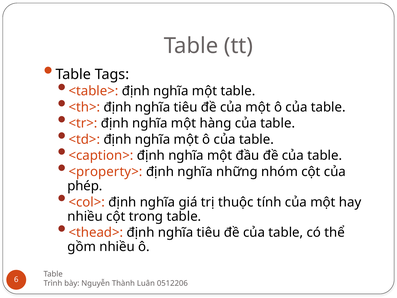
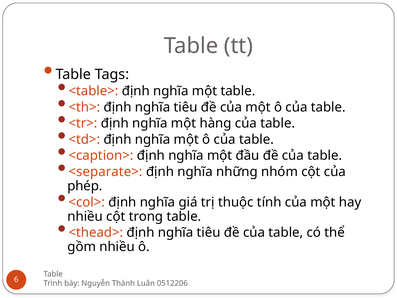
<property>: <property> -> <separate> (106, 172)
